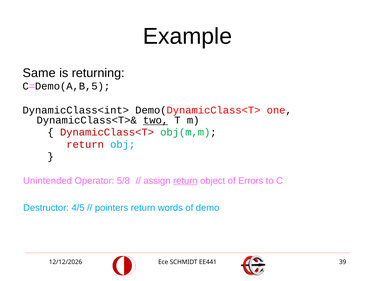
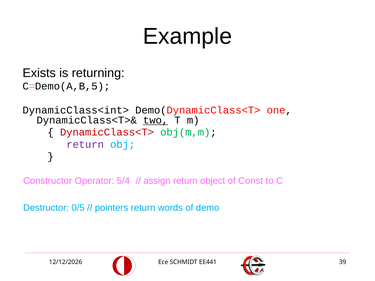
Same: Same -> Exists (39, 73)
return colour: red -> purple (85, 145)
Unintended: Unintended -> Constructor (48, 181)
5/8: 5/8 -> 5/4 (123, 181)
return underline: present -> none (185, 181)
Errors: Errors -> Const (251, 181)
4/5: 4/5 -> 0/5 (78, 208)
